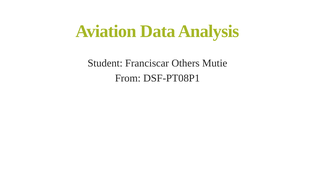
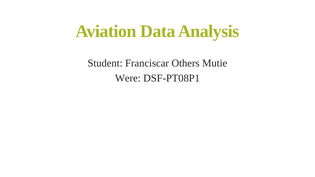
From: From -> Were (128, 78)
